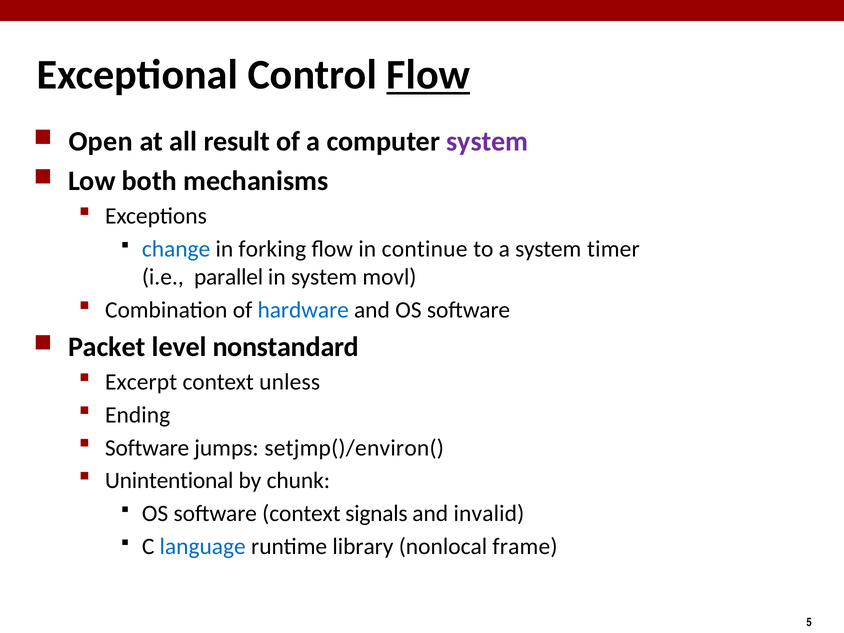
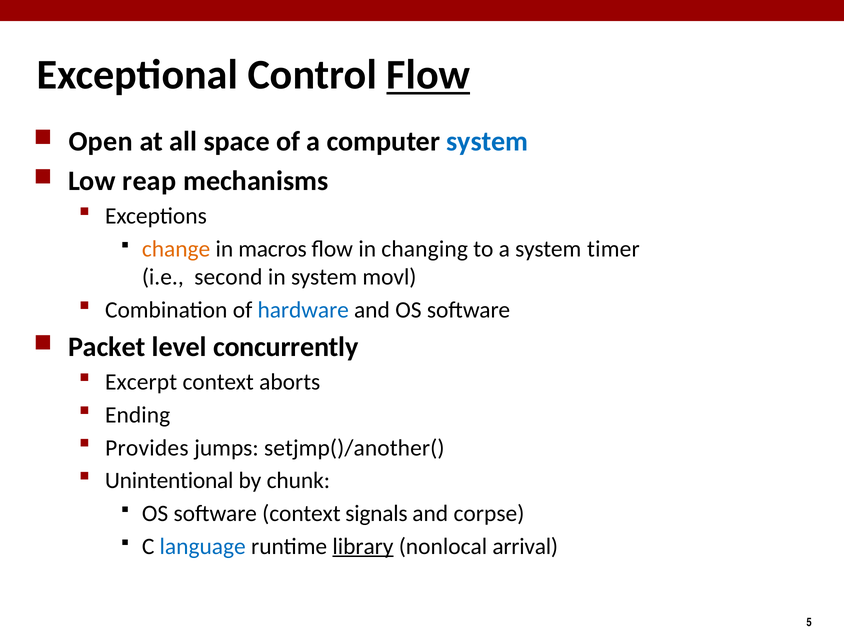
result: result -> space (237, 141)
system colour: purple -> blue (487, 141)
both: both -> reap (149, 181)
change colour: blue -> orange (176, 249)
forking: forking -> macros (273, 249)
continue: continue -> changing (425, 249)
parallel: parallel -> second (228, 277)
nonstandard: nonstandard -> concurrently (286, 347)
unless: unless -> aborts (290, 382)
Software: Software -> Provides (147, 448)
setjmp()/environ(: setjmp()/environ( -> setjmp()/another( (354, 448)
invalid: invalid -> corpse (489, 513)
library underline: none -> present (363, 546)
frame: frame -> arrival (525, 546)
